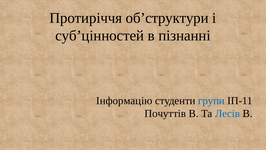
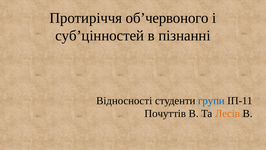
об’структури: об’структури -> об’червоного (167, 18)
Інформацію: Інформацію -> Відносності (124, 100)
Лесів colour: blue -> orange (227, 113)
